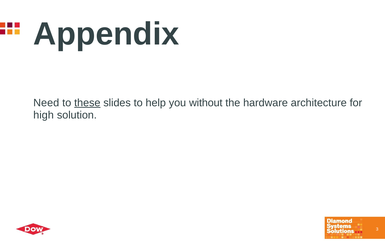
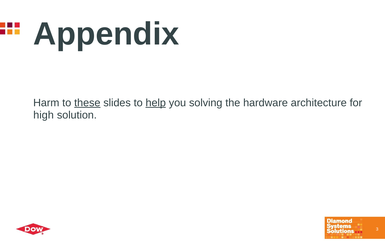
Need: Need -> Harm (46, 103)
help underline: none -> present (156, 103)
without: without -> solving (206, 103)
